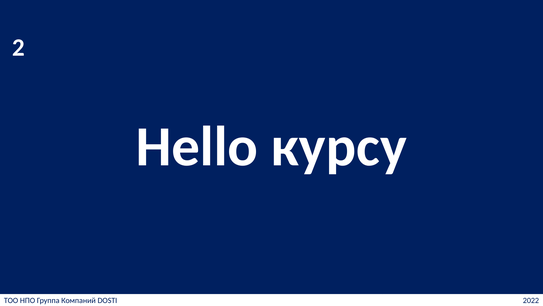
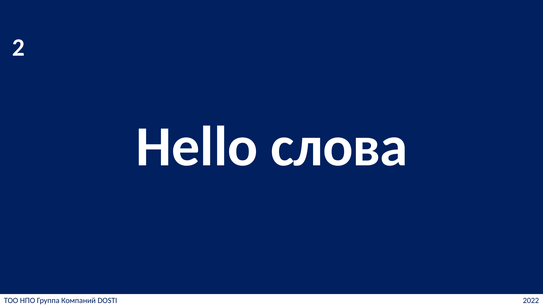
курсу: курсу -> слова (339, 146)
